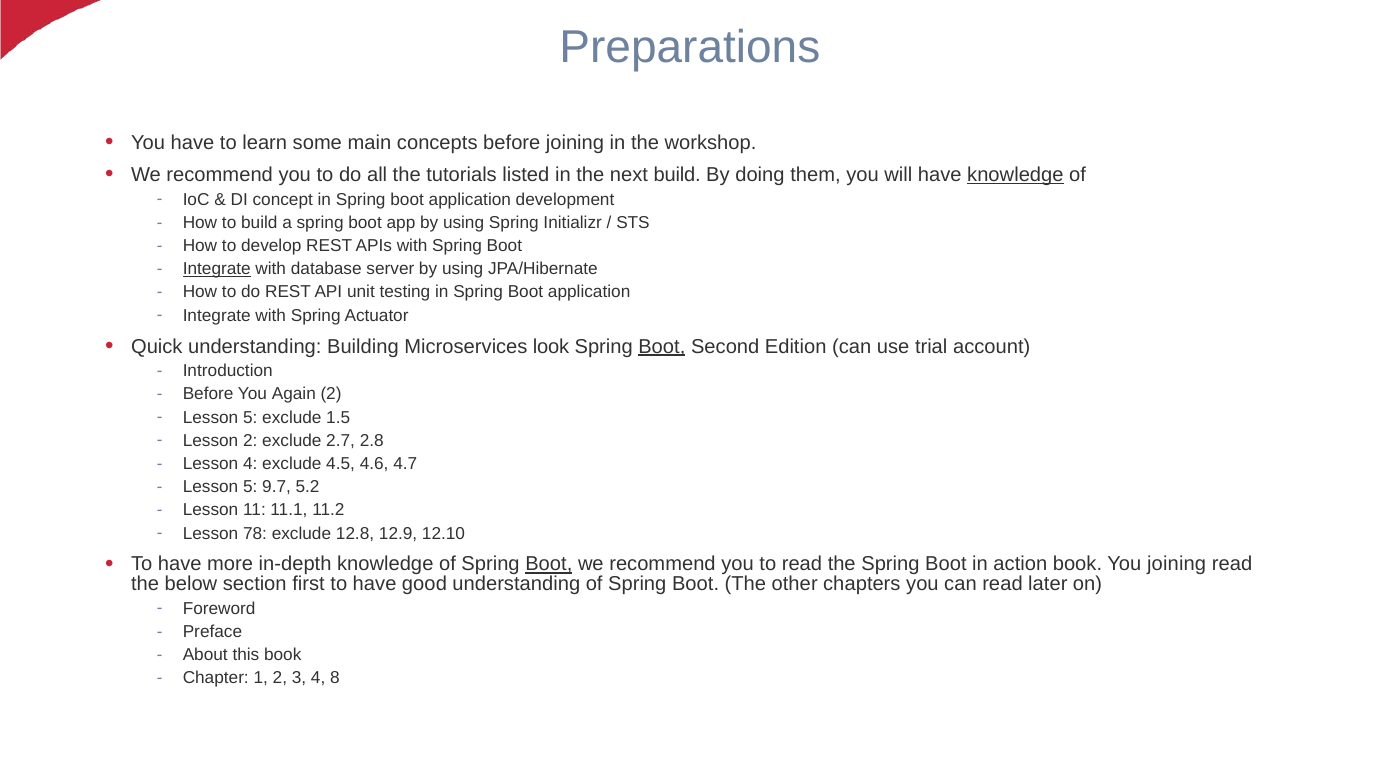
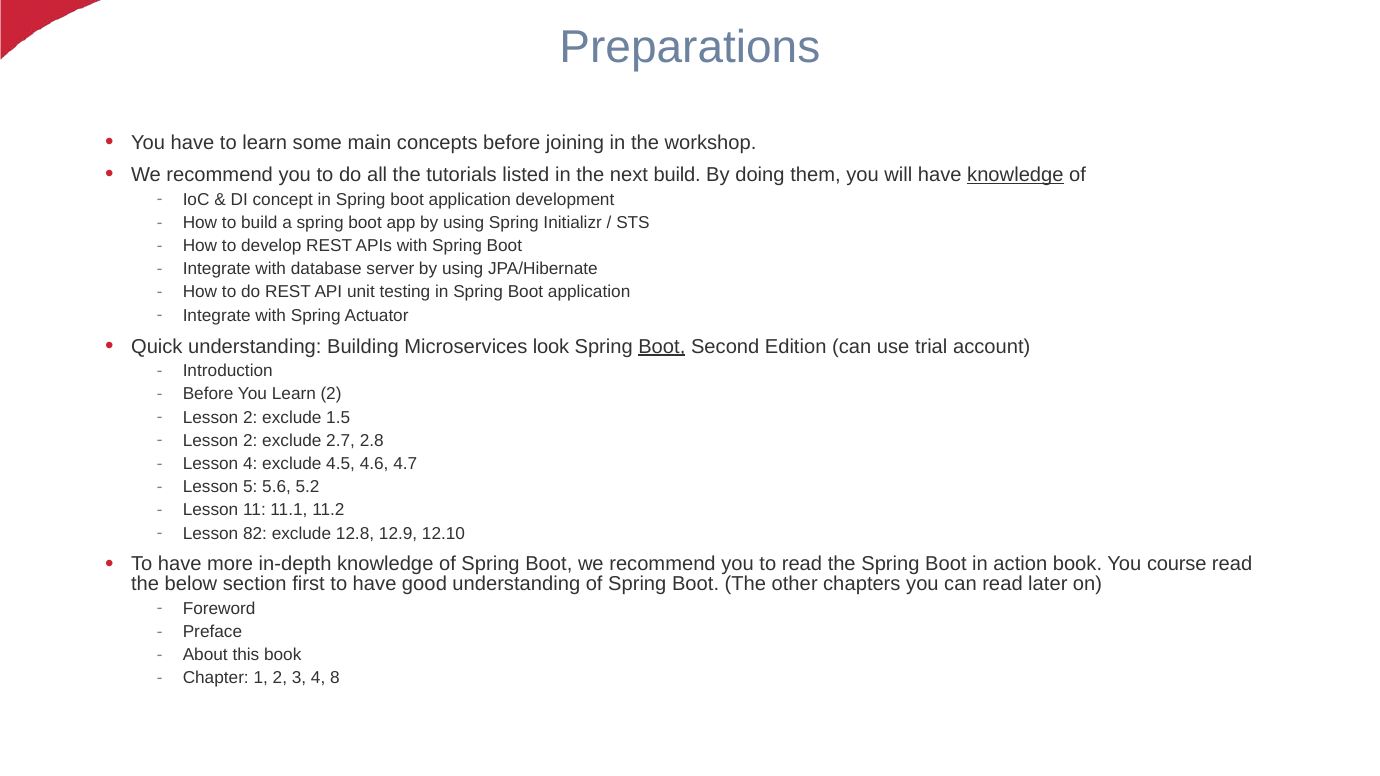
Integrate underline: present -> none (217, 269)
You Again: Again -> Learn (294, 394)
5: 5 -> 2 (250, 418)
9.7: 9.7 -> 5.6 (277, 487)
78: 78 -> 82 (255, 533)
Boot underline: present -> none (549, 564)
You joining: joining -> course (1177, 564)
